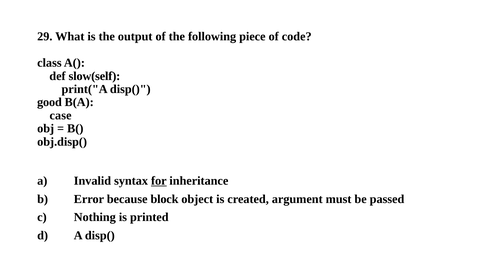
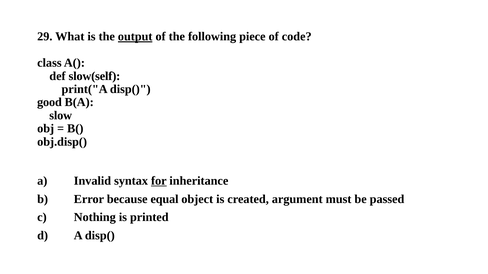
output underline: none -> present (135, 37)
case: case -> slow (61, 116)
block: block -> equal (164, 199)
